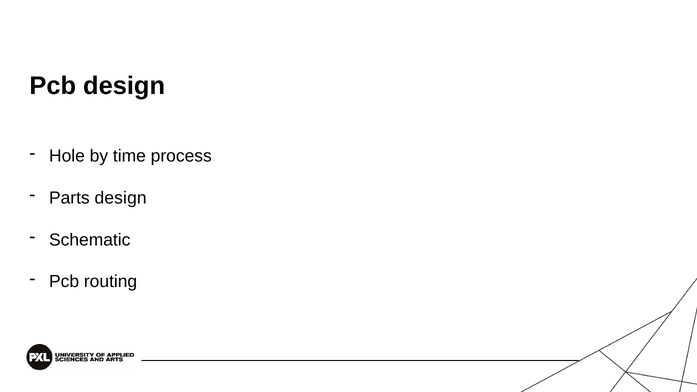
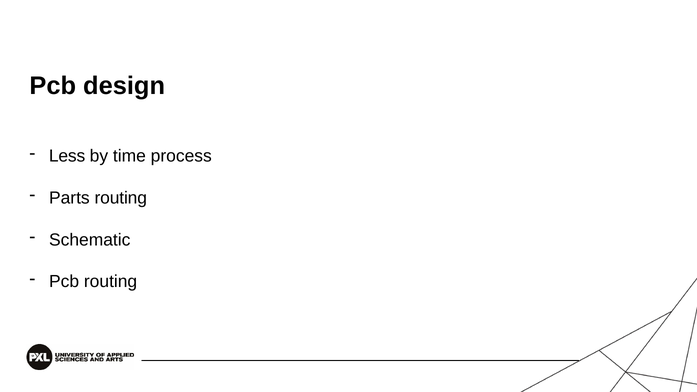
Hole: Hole -> Less (67, 156)
Parts design: design -> routing (121, 198)
